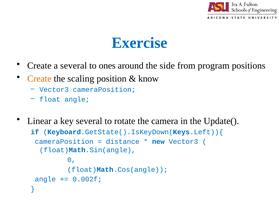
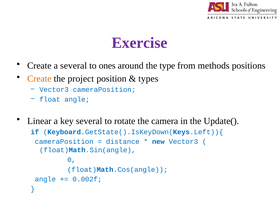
Exercise colour: blue -> purple (140, 43)
side: side -> type (167, 66)
program: program -> methods (214, 66)
scaling: scaling -> project (81, 79)
know: know -> types (148, 79)
